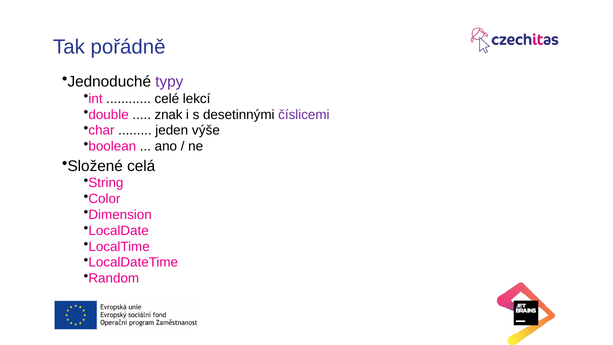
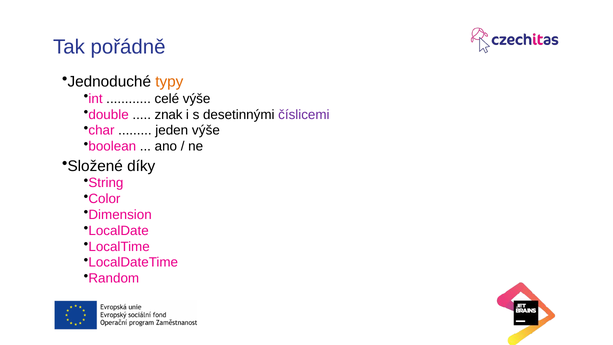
typy colour: purple -> orange (169, 82)
celé lekcí: lekcí -> výše (197, 99)
celá: celá -> díky (141, 166)
